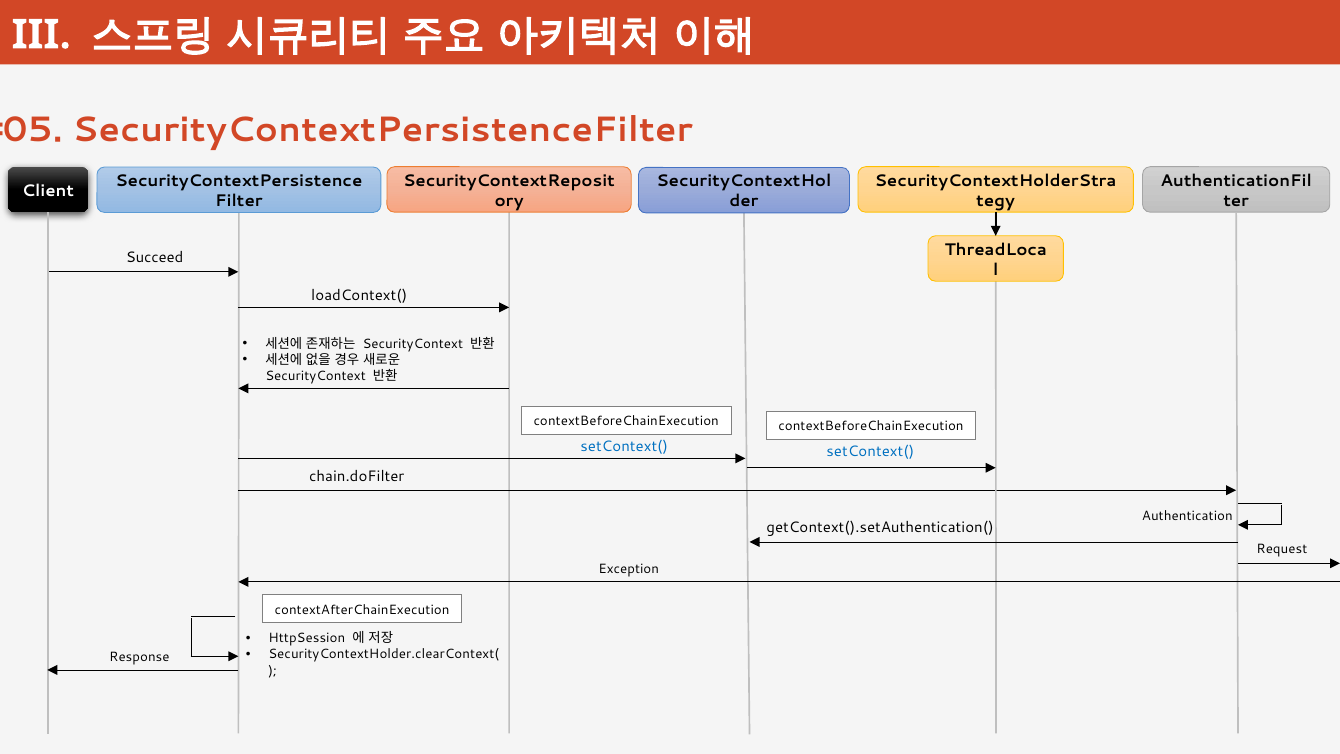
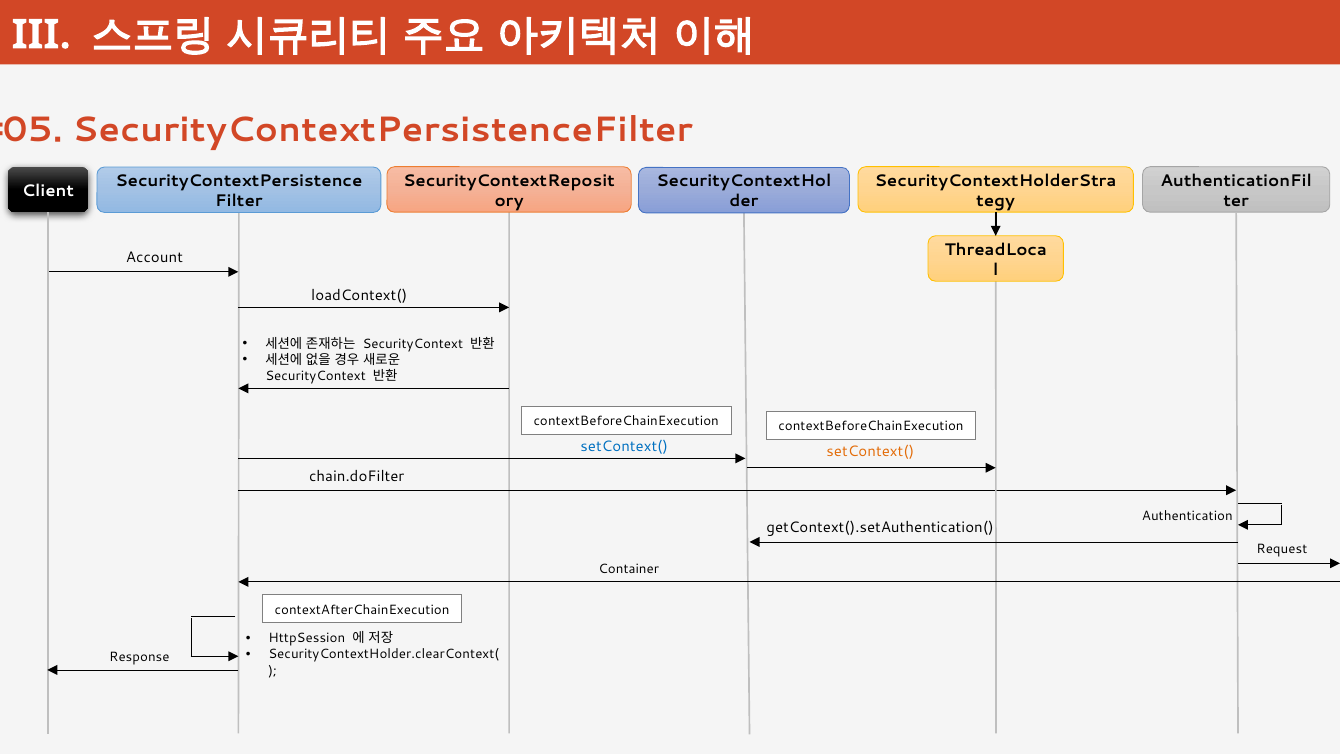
Succeed: Succeed -> Account (155, 257)
setContext( colour: blue -> orange (870, 451)
Exception: Exception -> Container (629, 569)
